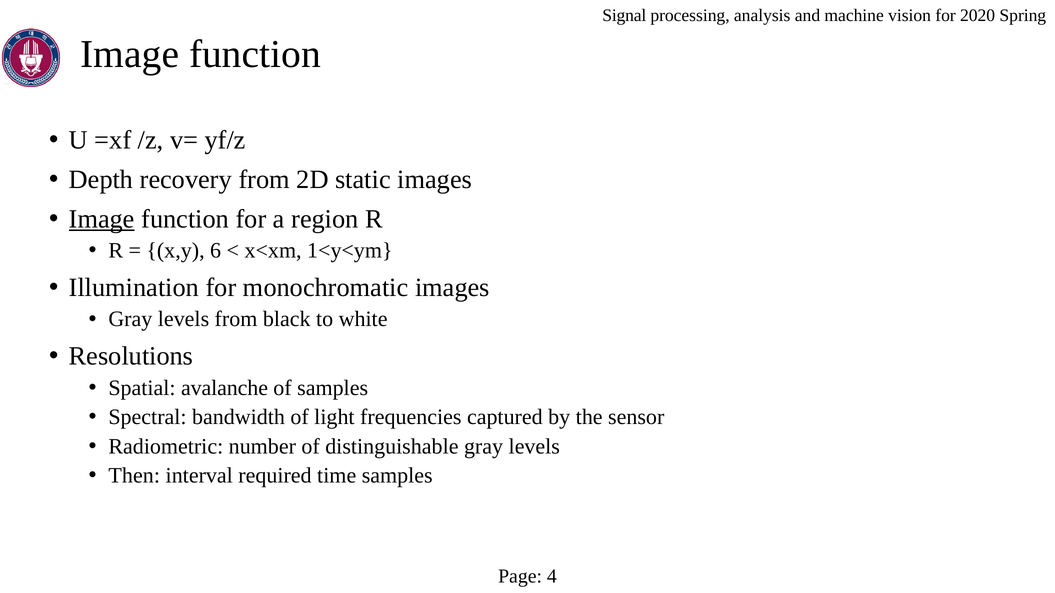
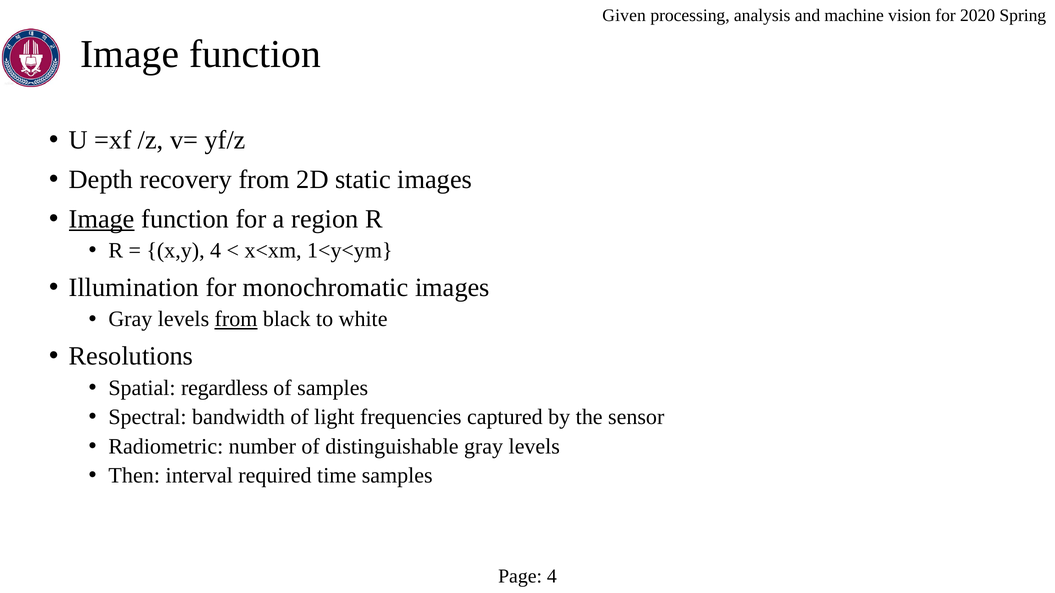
Signal: Signal -> Given (624, 16)
x,y 6: 6 -> 4 (216, 251)
from underline: none -> present (236, 319)
avalanche: avalanche -> regardless (225, 388)
